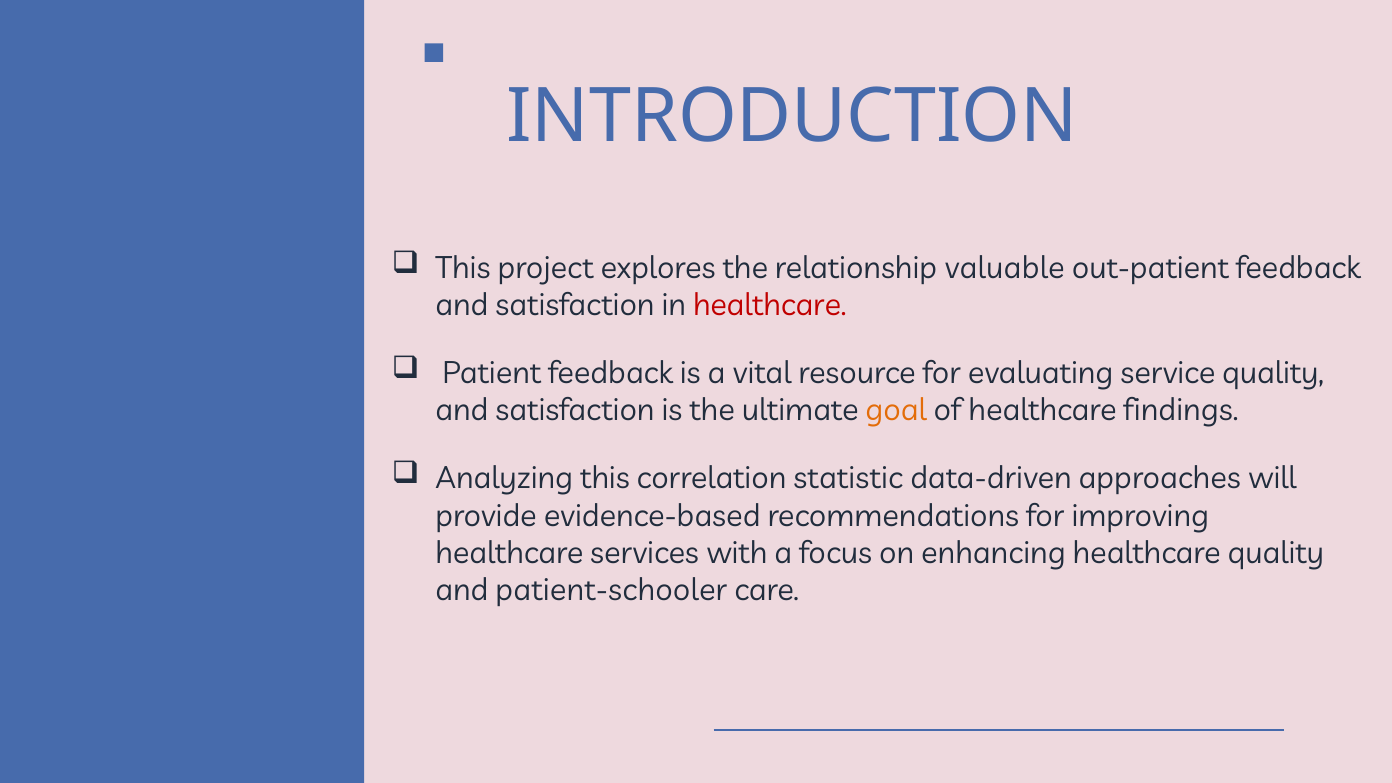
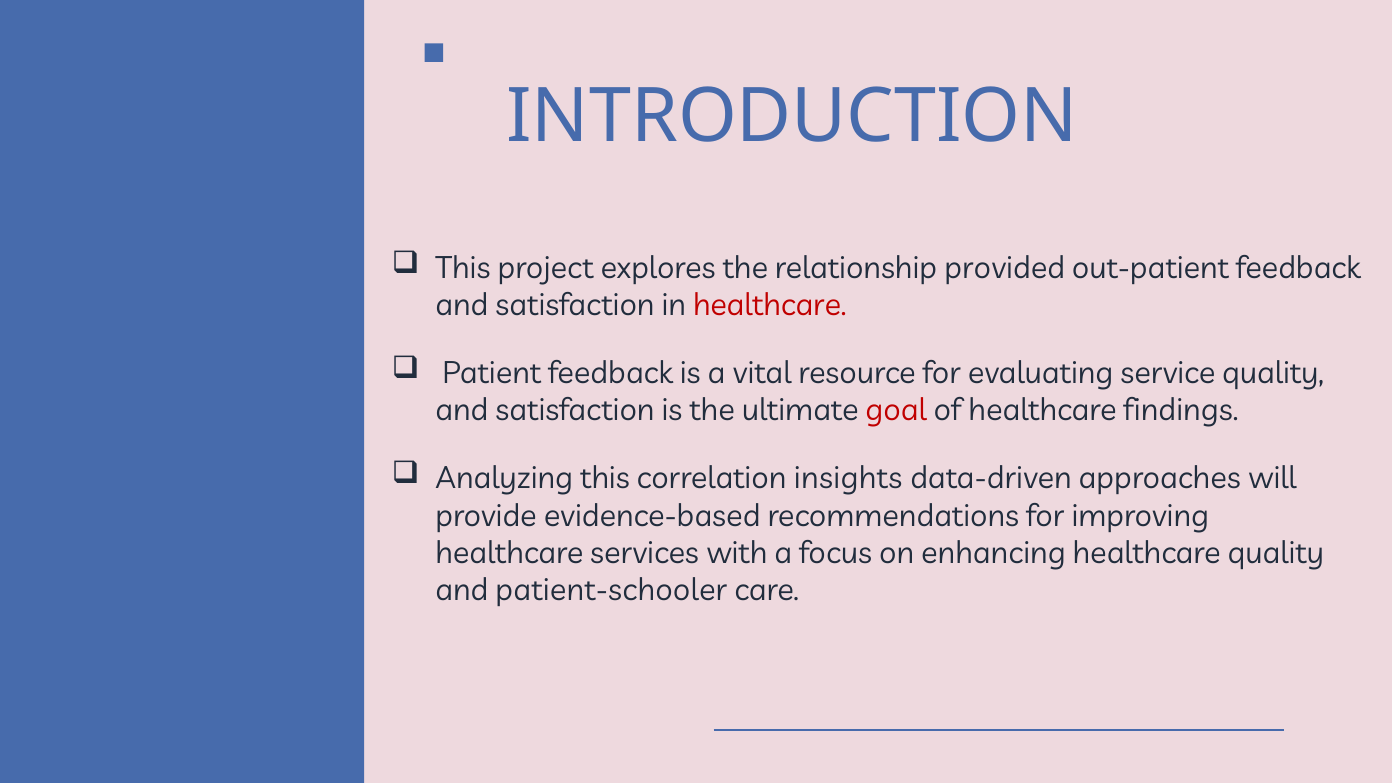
valuable: valuable -> provided (1005, 269)
goal colour: orange -> red (896, 411)
statistic: statistic -> insights (848, 479)
